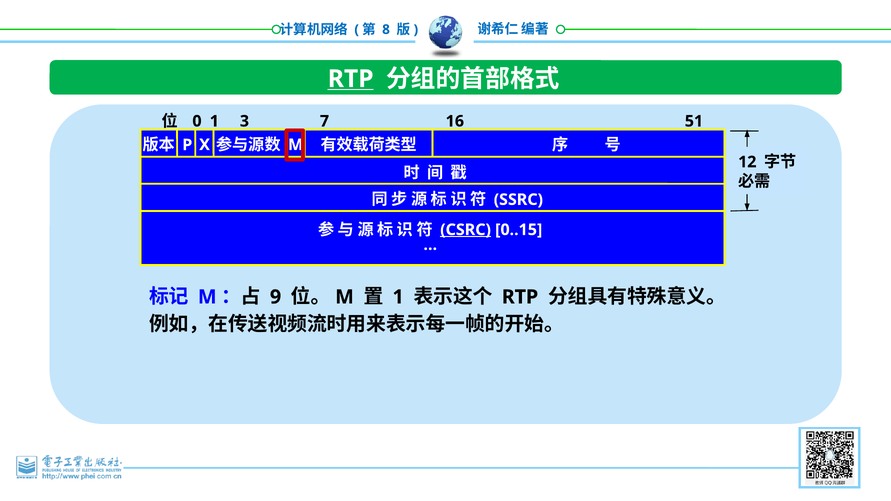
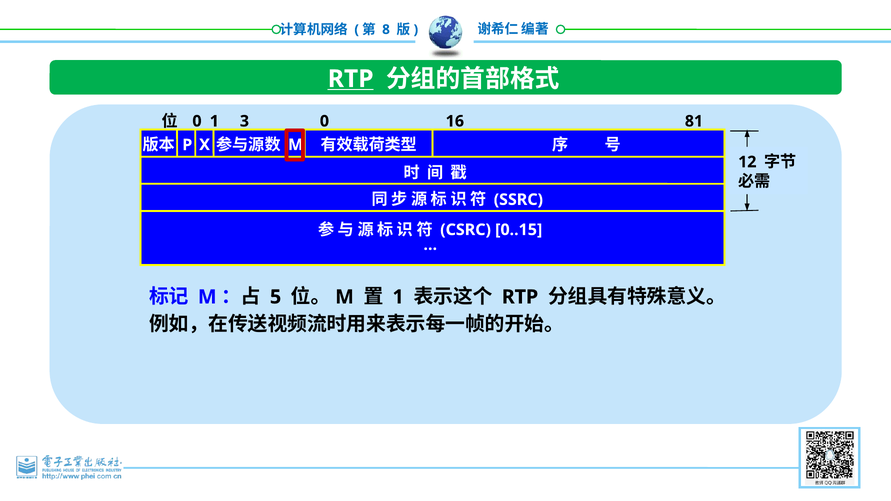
3 7: 7 -> 0 (324, 121)
51: 51 -> 81 (694, 121)
CSRC underline: present -> none (466, 230)
9: 9 -> 5 (276, 297)
